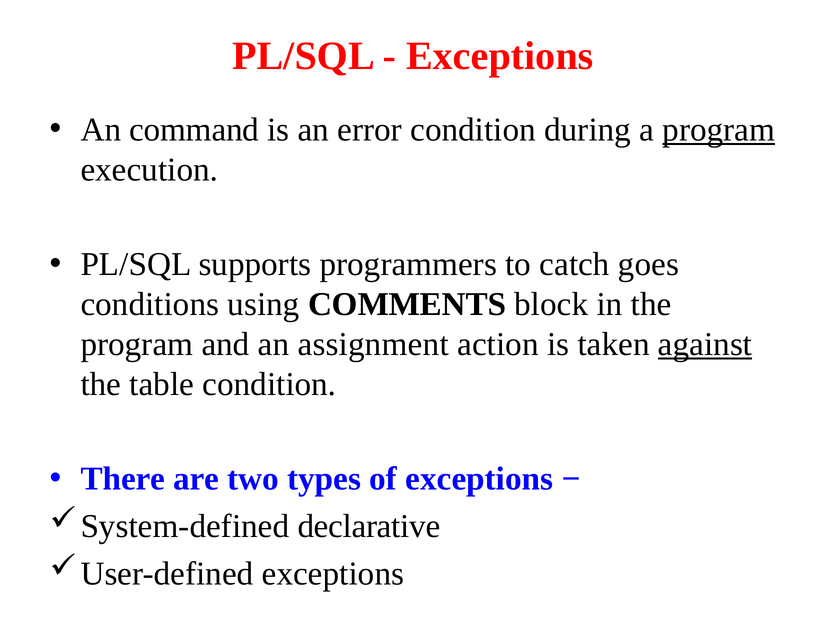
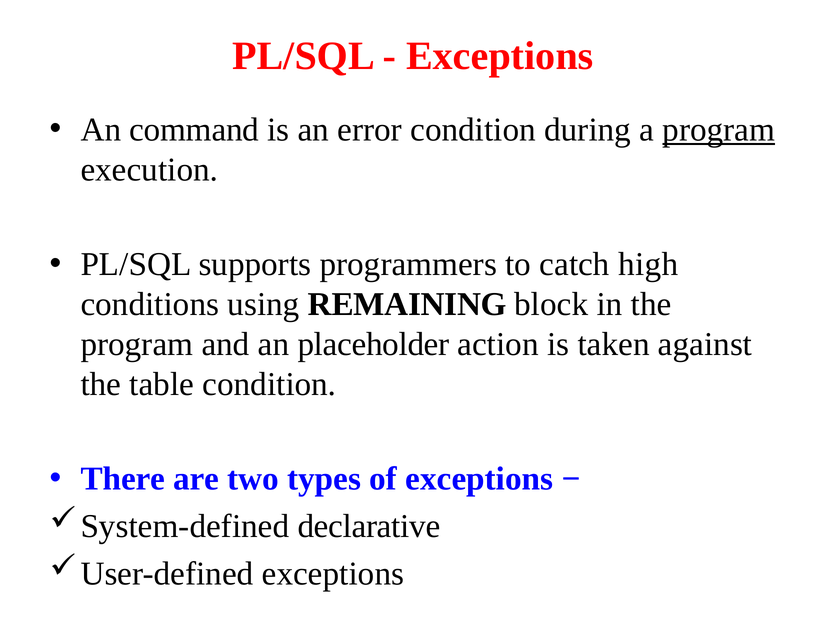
goes: goes -> high (648, 264)
COMMENTS: COMMENTS -> REMAINING (407, 304)
assignment: assignment -> placeholder (373, 344)
against underline: present -> none (705, 344)
